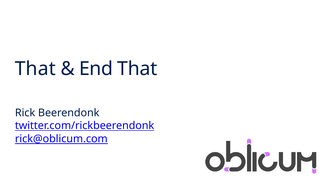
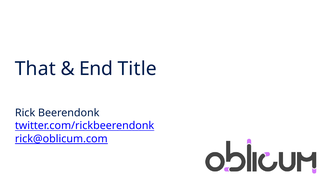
End That: That -> Title (137, 69)
